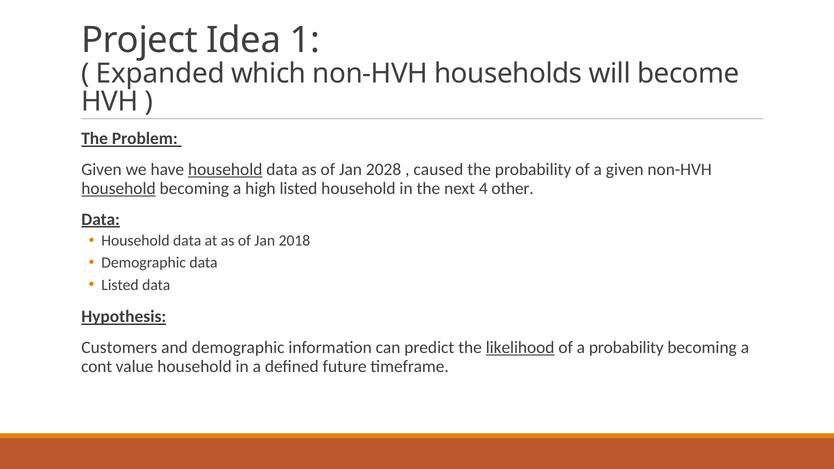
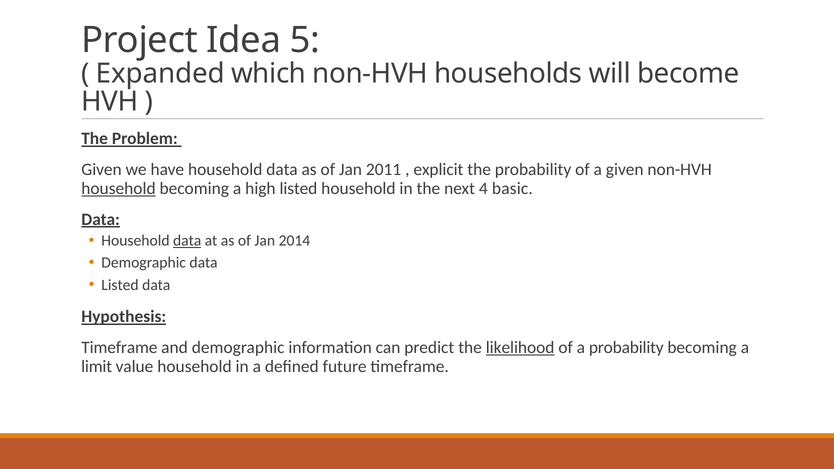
1: 1 -> 5 (305, 40)
household underline: present -> none (225, 170)
2028: 2028 -> 2011 (384, 170)
caused: caused -> explicit (438, 170)
other: other -> basic (512, 188)
data underline: none -> present (187, 241)
2018: 2018 -> 2014 (294, 241)
Customers: Customers -> Timeframe (119, 348)
cont: cont -> limit (97, 366)
